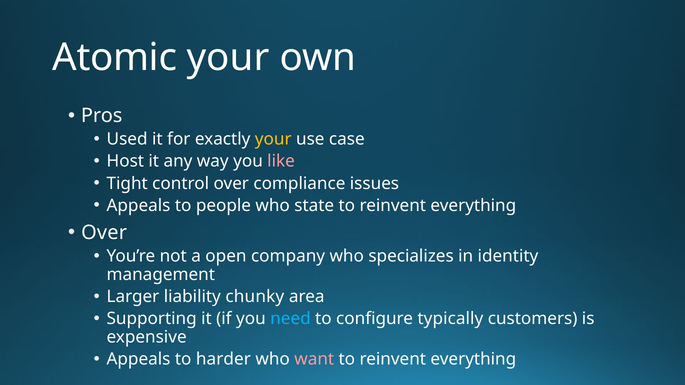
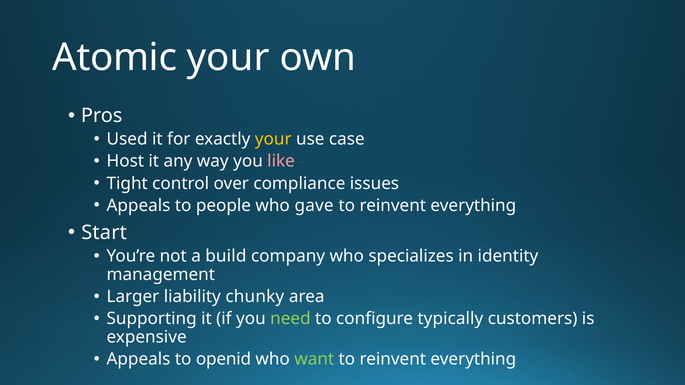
state: state -> gave (314, 206)
Over: Over -> Start (104, 233)
open: open -> build (226, 256)
need colour: light blue -> light green (290, 319)
harder: harder -> openid (224, 359)
want colour: pink -> light green (314, 359)
